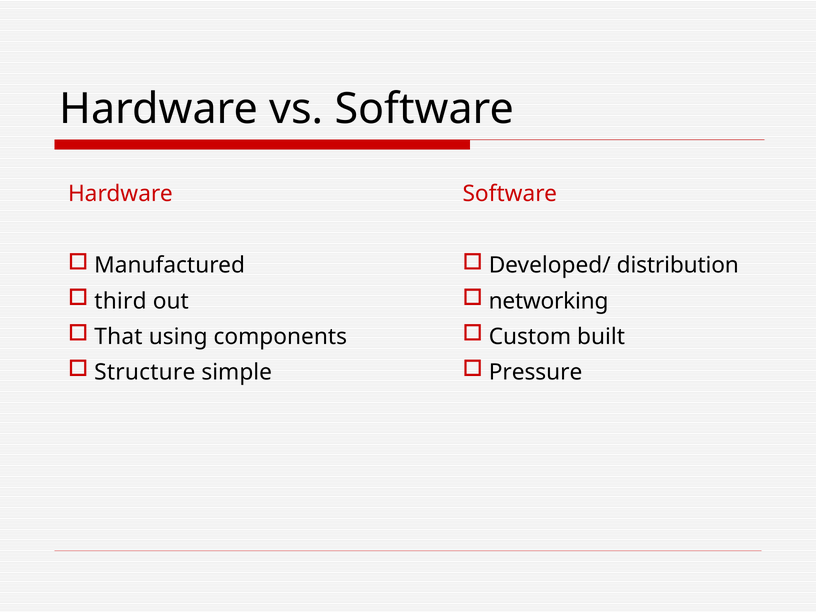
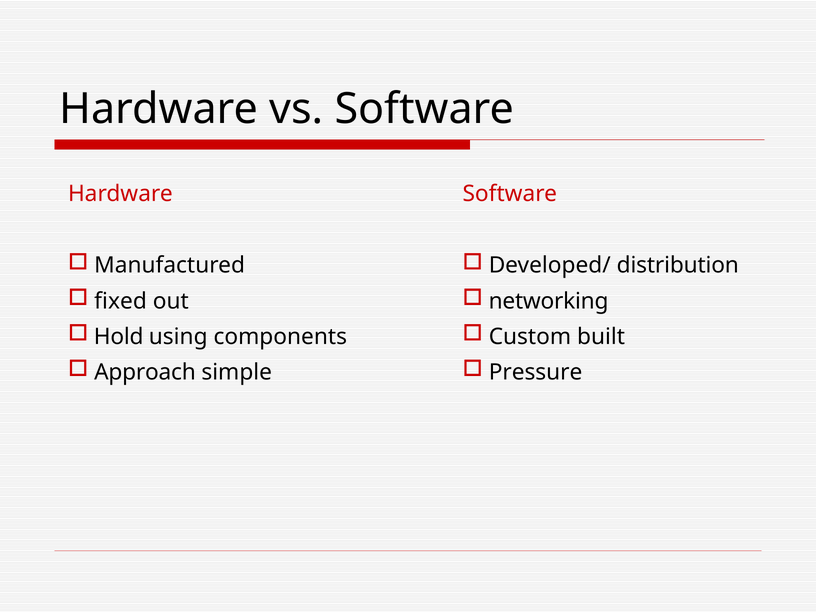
third: third -> fixed (121, 301)
That: That -> Hold (119, 337)
Structure: Structure -> Approach (145, 372)
